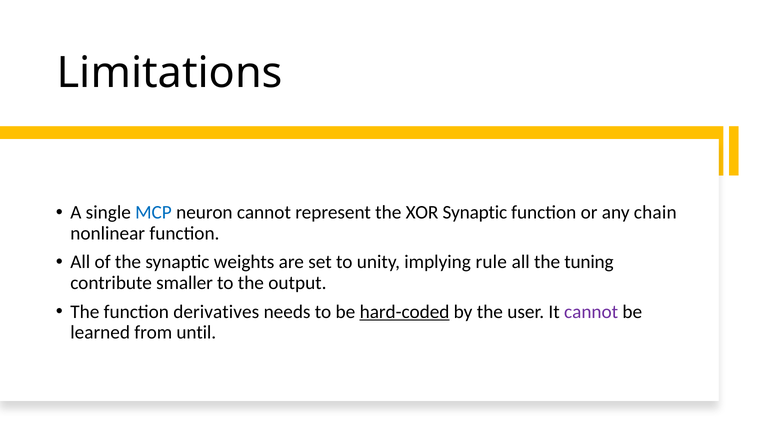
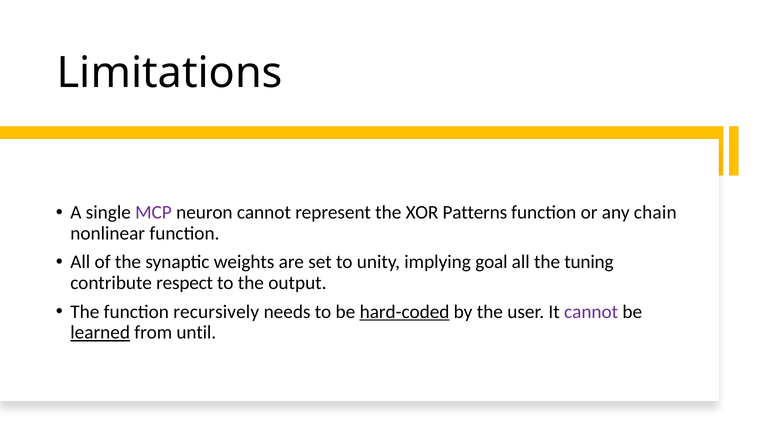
MCP colour: blue -> purple (153, 213)
XOR Synaptic: Synaptic -> Patterns (475, 213)
rule: rule -> goal (491, 262)
smaller: smaller -> respect (185, 283)
derivatives: derivatives -> recursively (216, 312)
learned underline: none -> present (100, 333)
